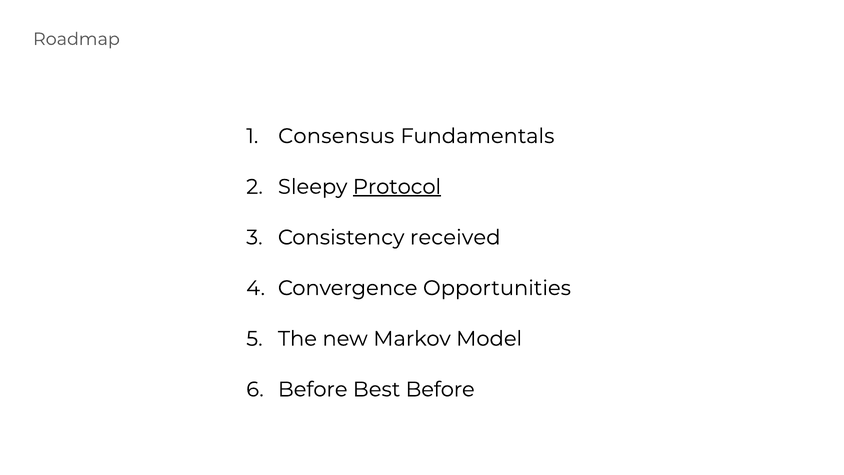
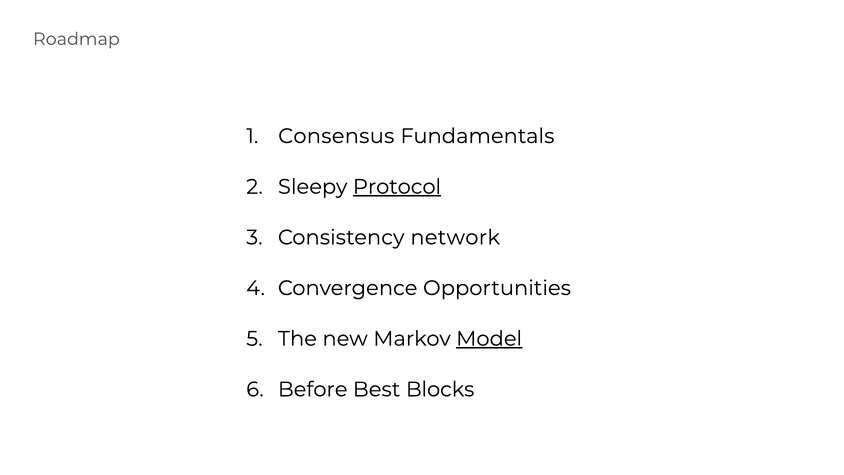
received: received -> network (455, 237)
Model underline: none -> present (489, 339)
Best Before: Before -> Blocks (440, 389)
